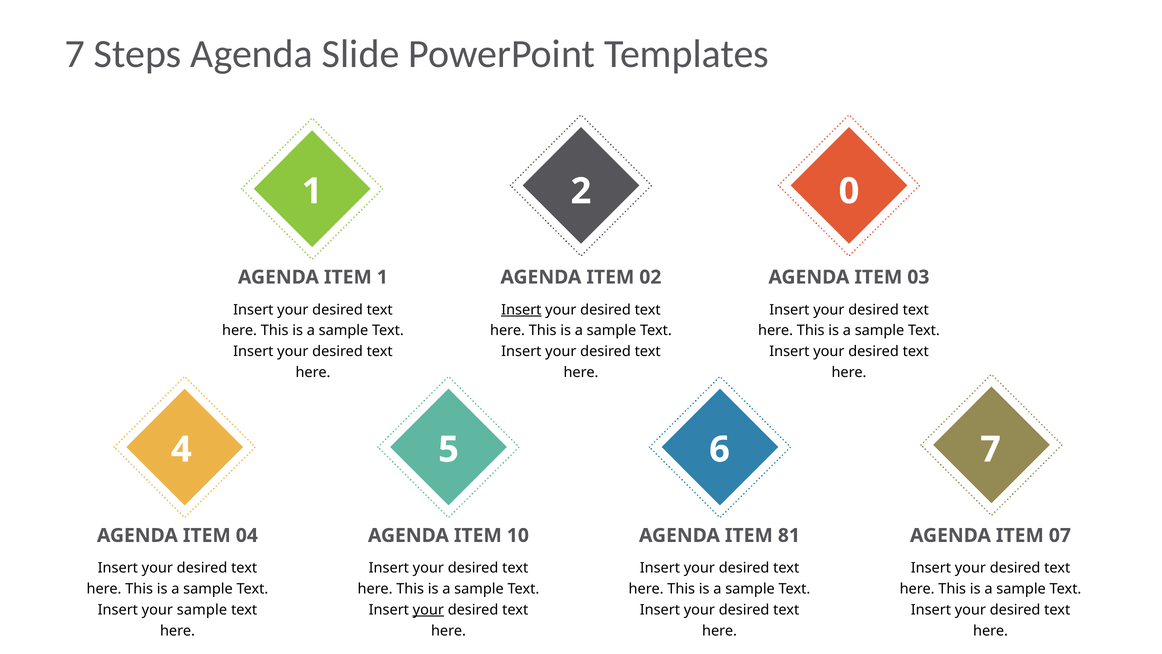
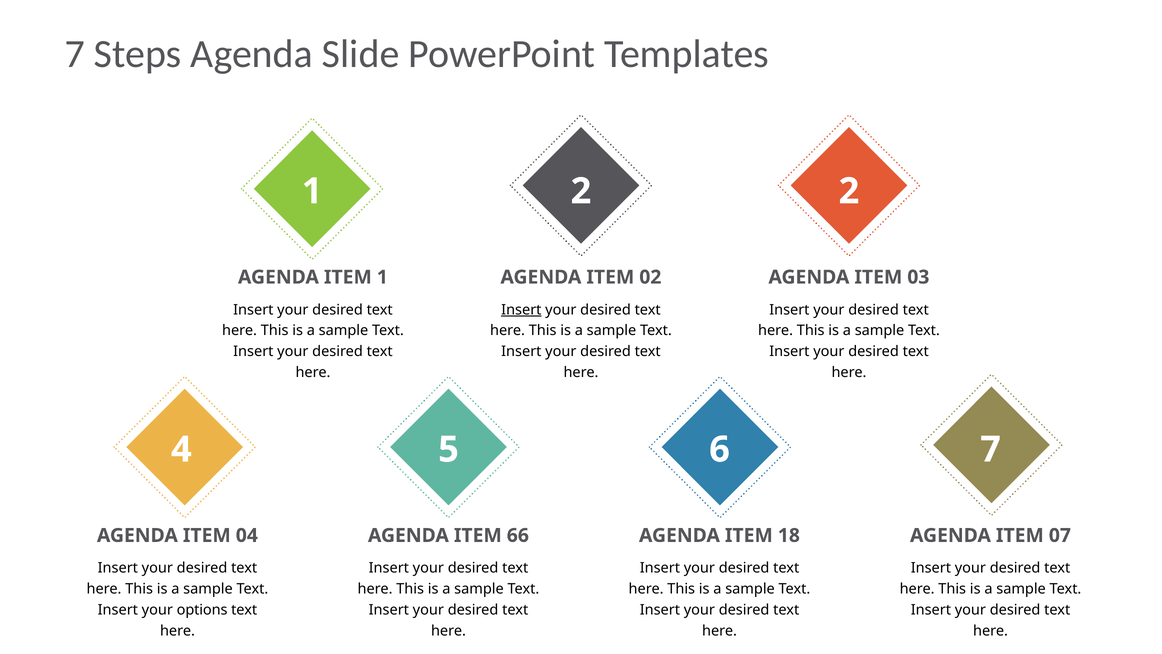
2 0: 0 -> 2 (849, 191)
10: 10 -> 66 (518, 535)
81: 81 -> 18 (789, 535)
your sample: sample -> options (202, 610)
your underline: present -> none (428, 610)
